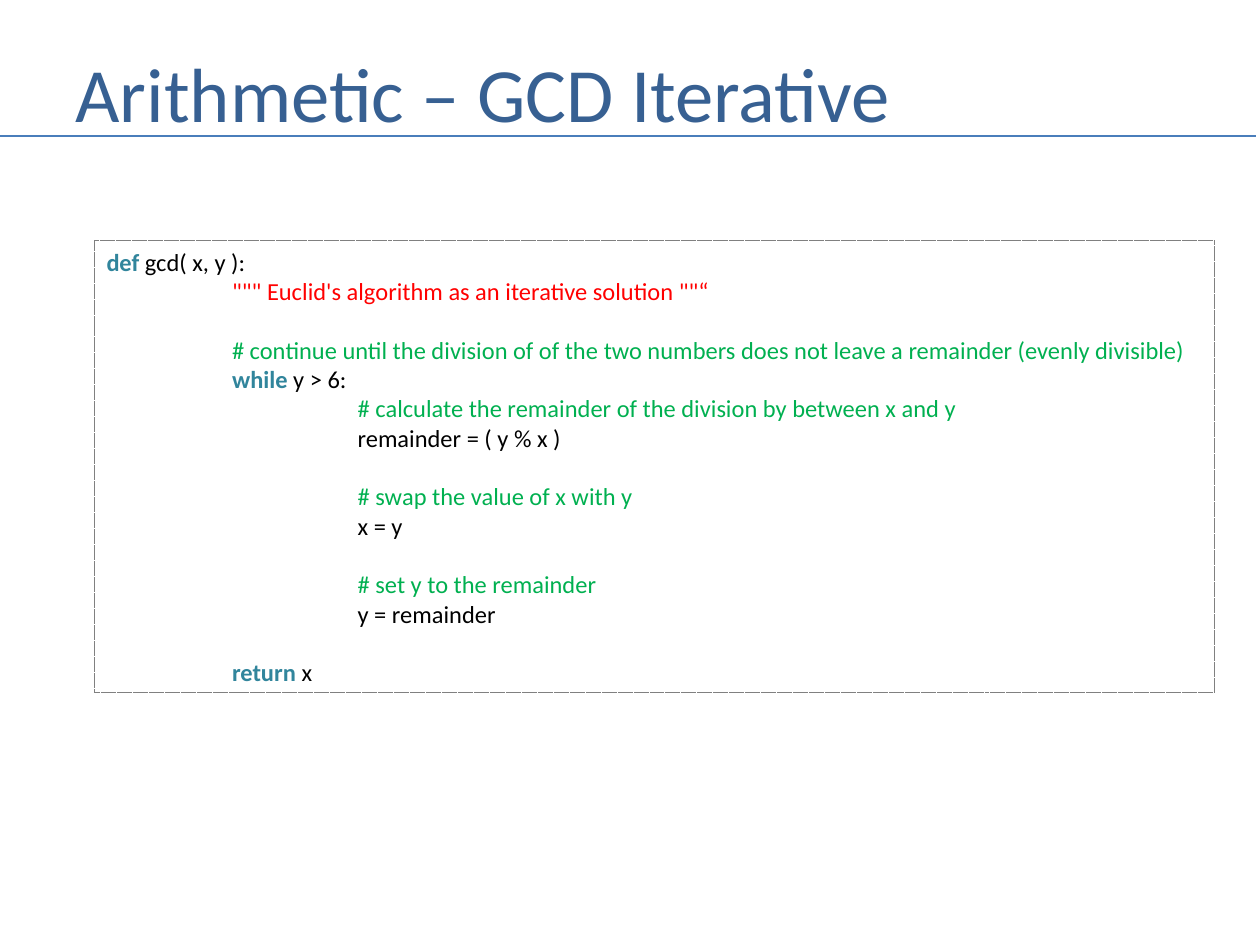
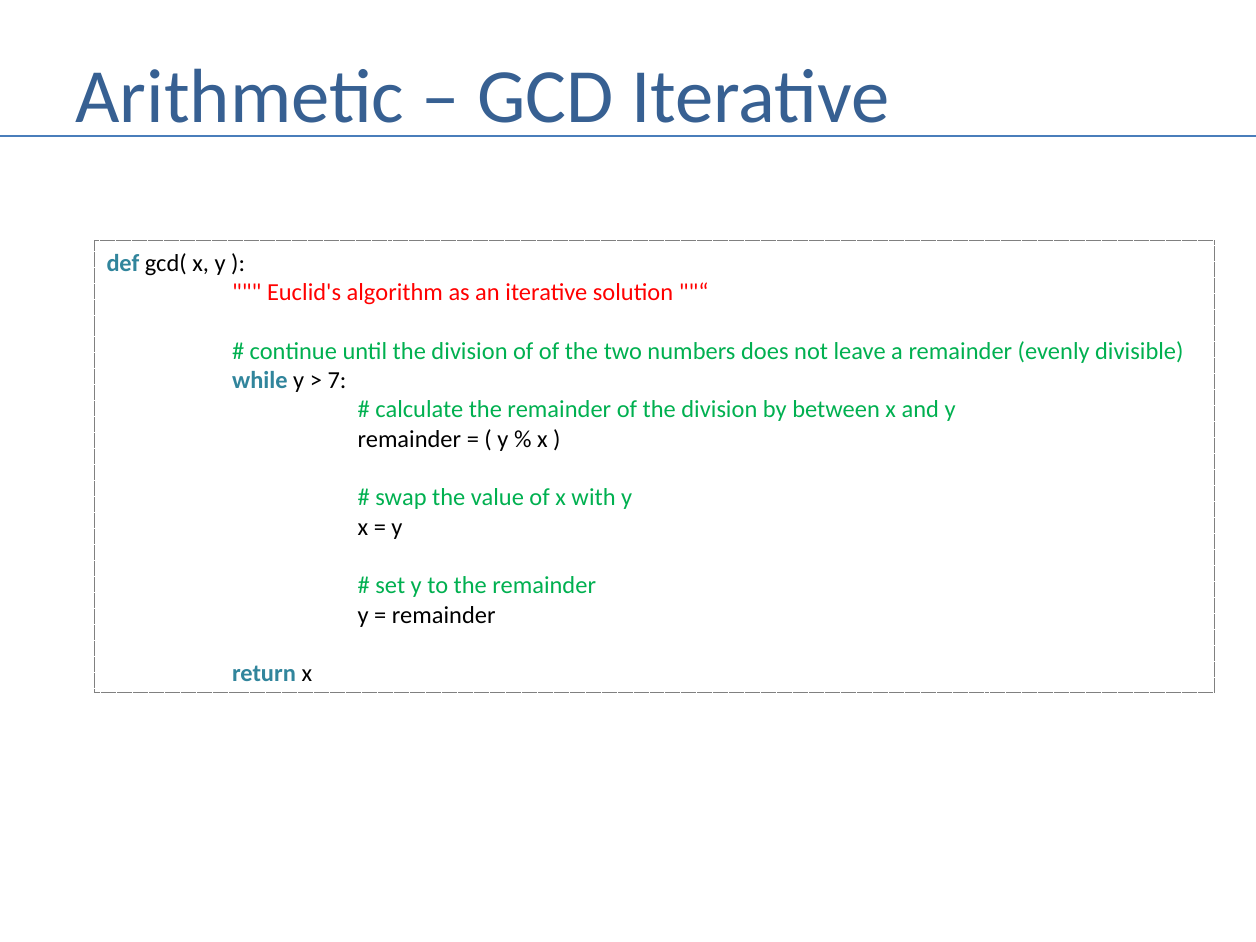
6: 6 -> 7 (337, 381)
